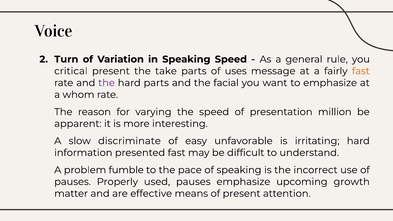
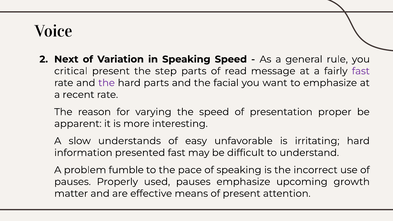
Turn: Turn -> Next (66, 59)
take: take -> step (166, 71)
uses: uses -> read (236, 71)
fast colour: orange -> purple (361, 71)
whom: whom -> recent (78, 95)
million: million -> proper (335, 112)
discriminate: discriminate -> understands (130, 141)
